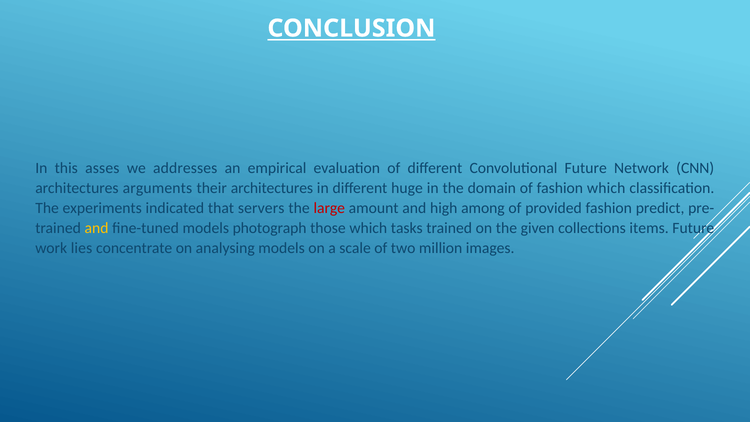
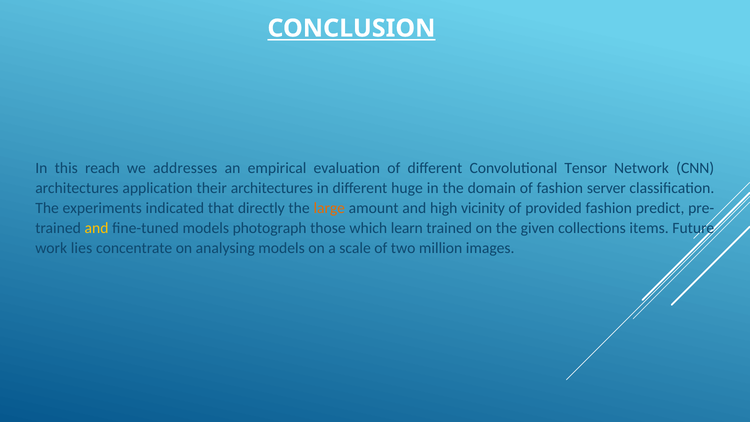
asses: asses -> reach (102, 168)
Convolutional Future: Future -> Tensor (586, 168)
arguments: arguments -> application (158, 188)
fashion which: which -> server (606, 188)
servers: servers -> directly (261, 208)
large colour: red -> orange (329, 208)
among: among -> vicinity (483, 208)
tasks: tasks -> learn (407, 228)
